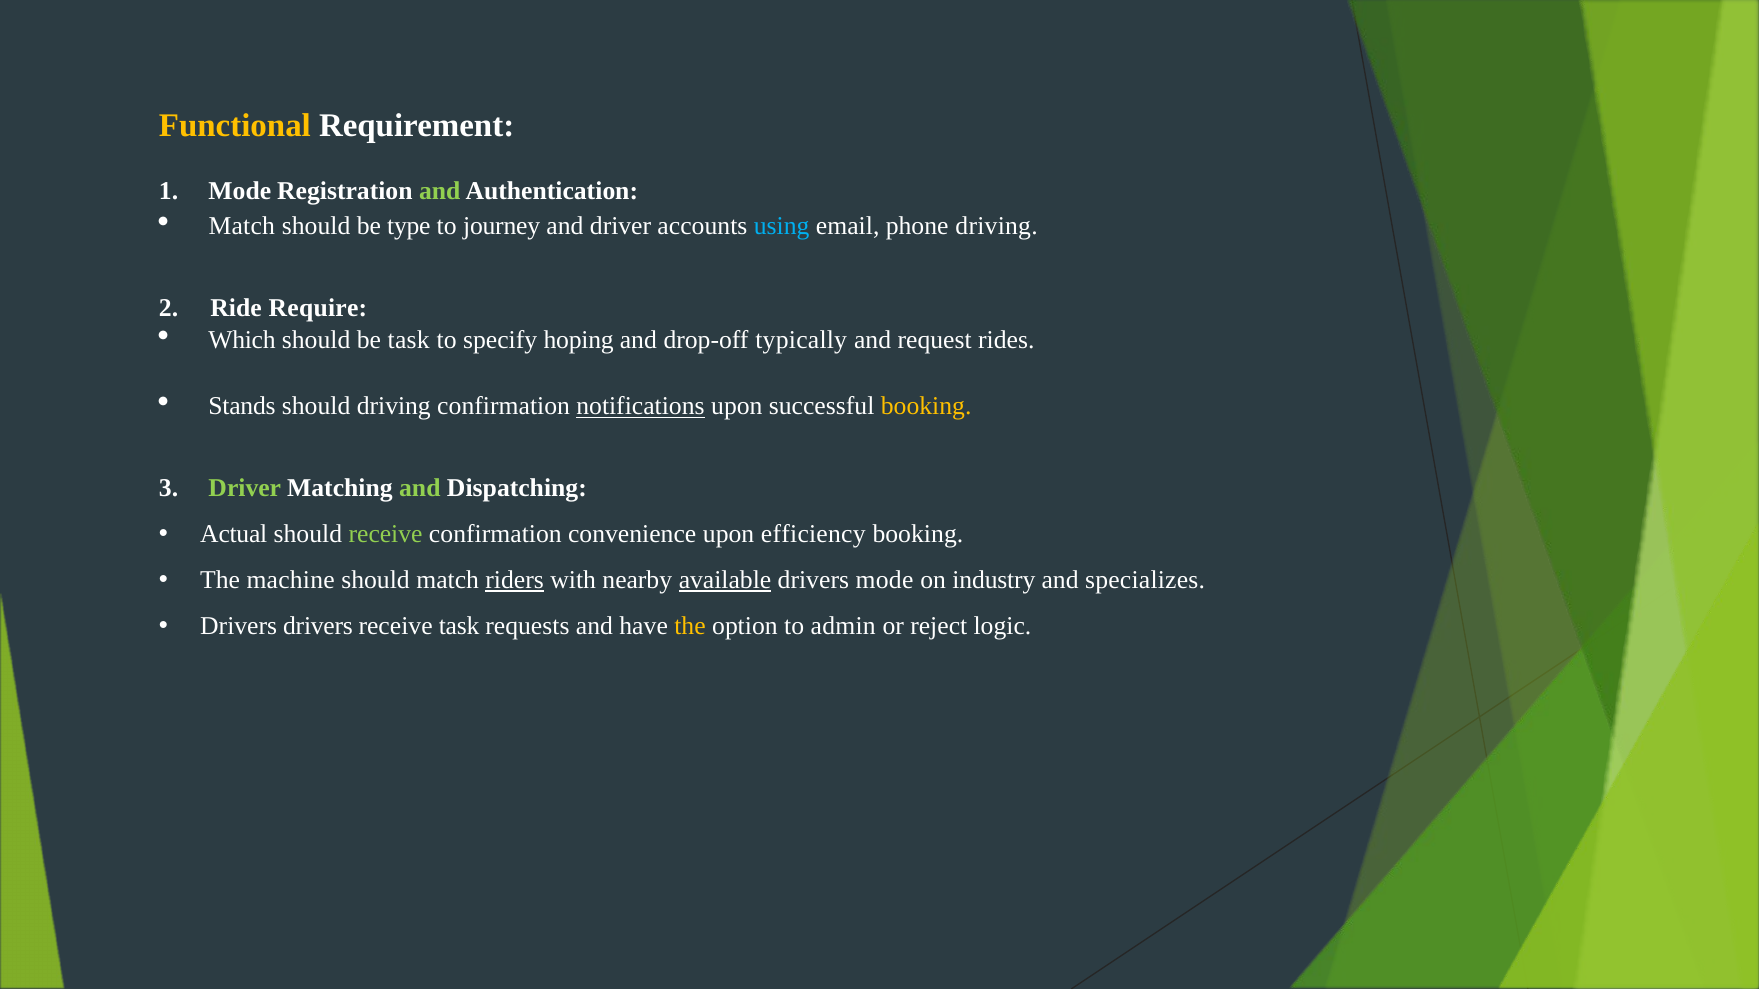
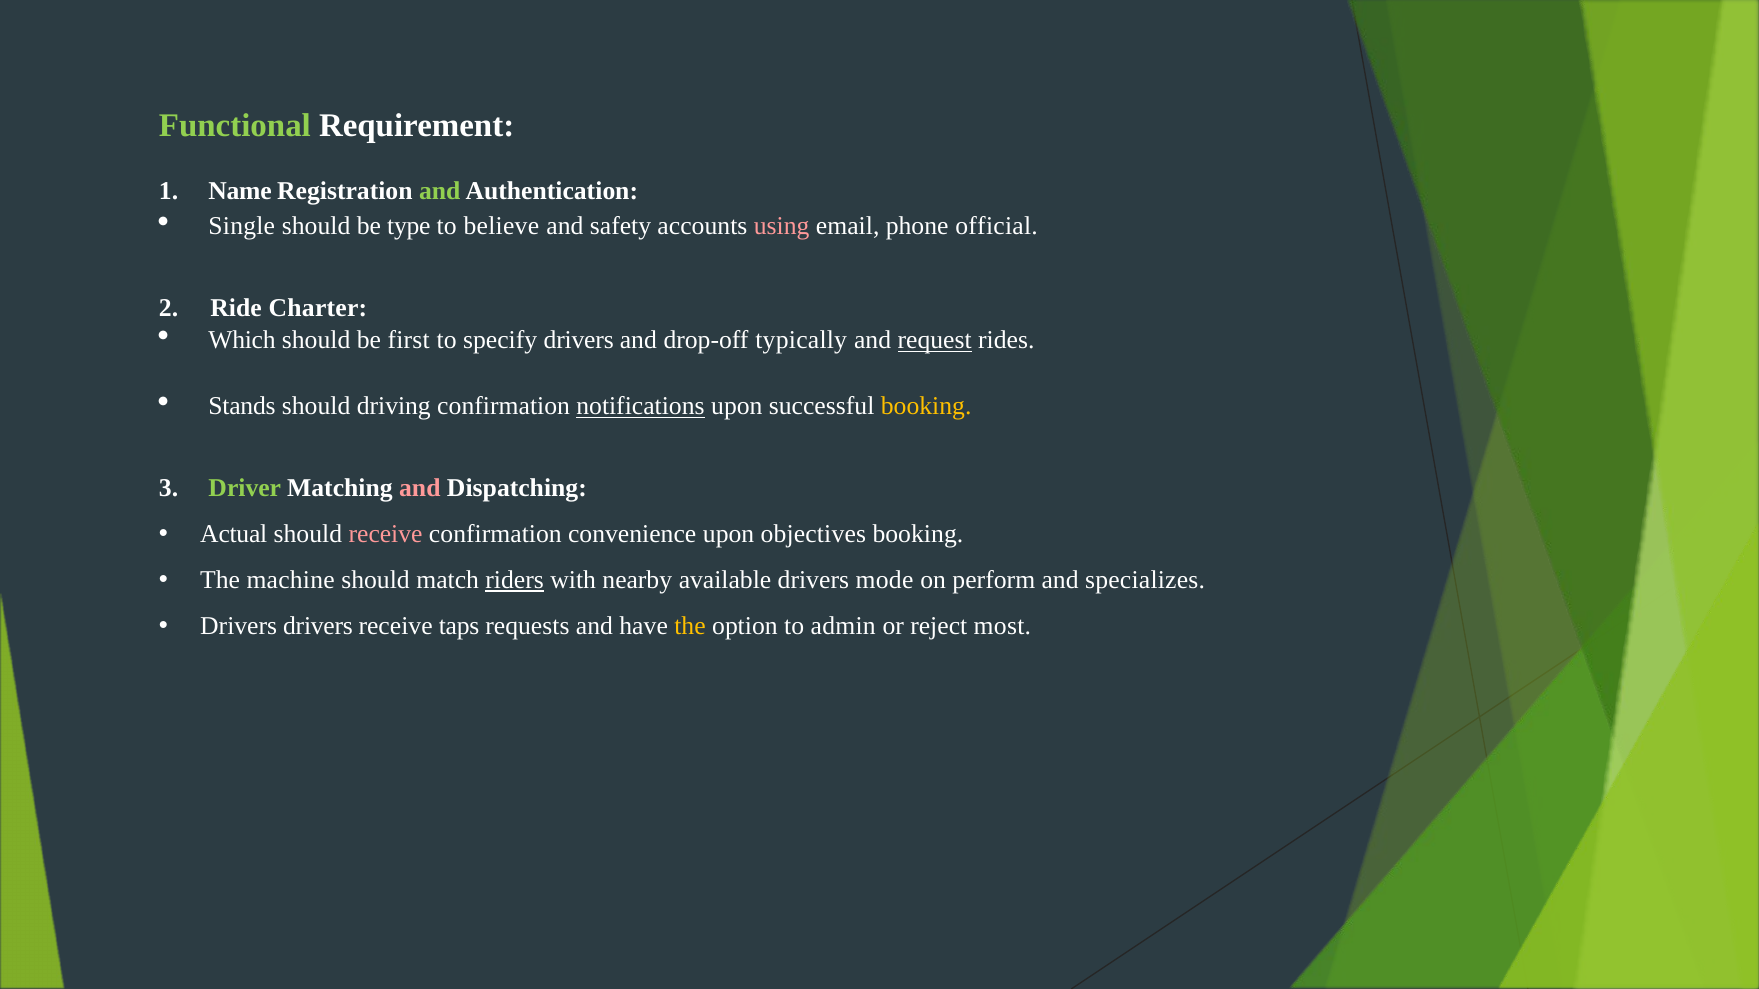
Functional colour: yellow -> light green (235, 126)
Mode: Mode -> Name (240, 191)
Match: Match -> Single (242, 226)
journey: journey -> believe (501, 226)
and driver: driver -> safety (621, 226)
using colour: light blue -> pink (782, 226)
phone driving: driving -> official (997, 226)
Require: Require -> Charter (318, 308)
be task: task -> first (409, 341)
specify hoping: hoping -> drivers (579, 341)
request underline: none -> present (935, 341)
and colour: light green -> pink (420, 488)
receive colour: light green -> pink (386, 534)
efficiency: efficiency -> objectives (813, 534)
available underline: present -> none (725, 580)
industry: industry -> perform (994, 580)
receive task: task -> taps (459, 627)
logic: logic -> most (1002, 627)
